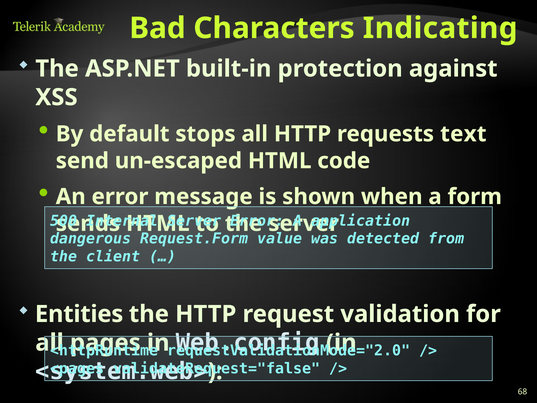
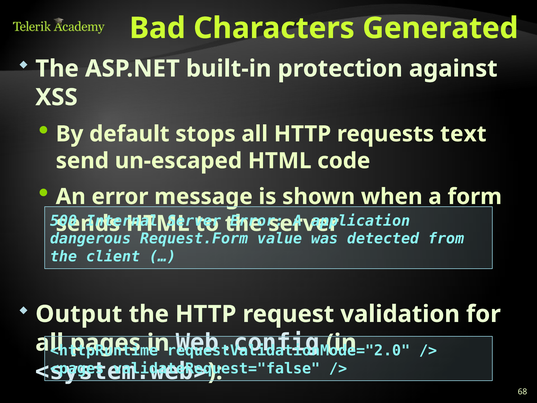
Indicating: Indicating -> Generated (440, 28)
Entities: Entities -> Output (79, 314)
